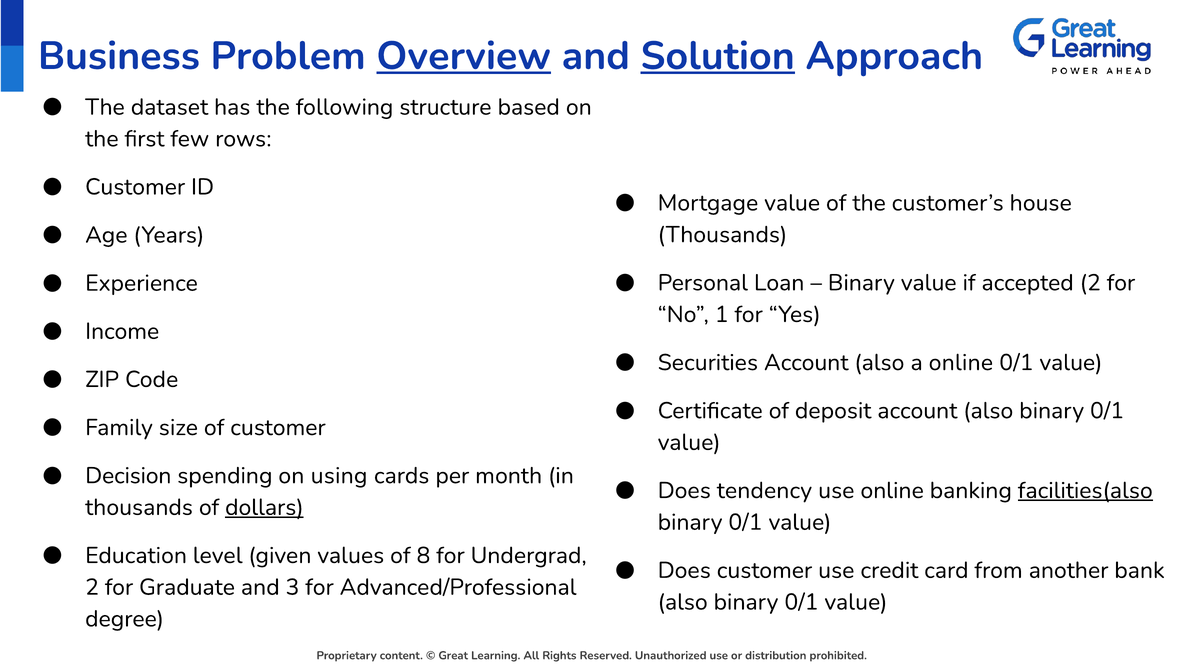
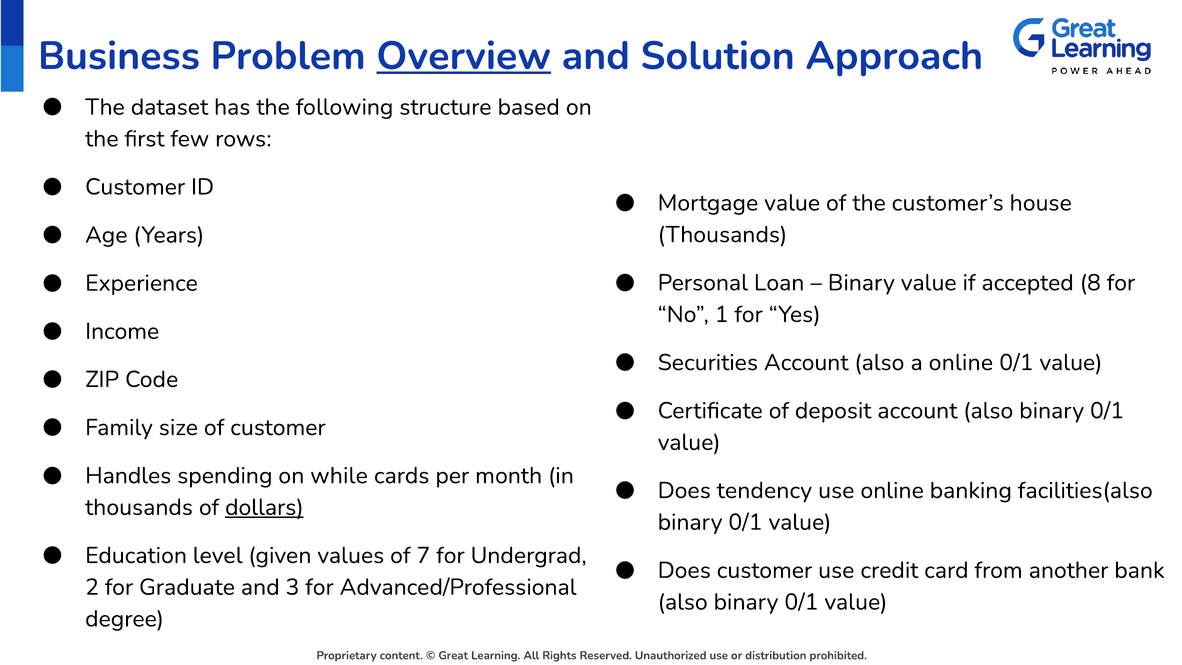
Solution underline: present -> none (718, 56)
accepted 2: 2 -> 8 (1090, 283)
Decision: Decision -> Handles (128, 476)
using: using -> while (339, 476)
facilities(also underline: present -> none (1085, 490)
8: 8 -> 7 (423, 555)
